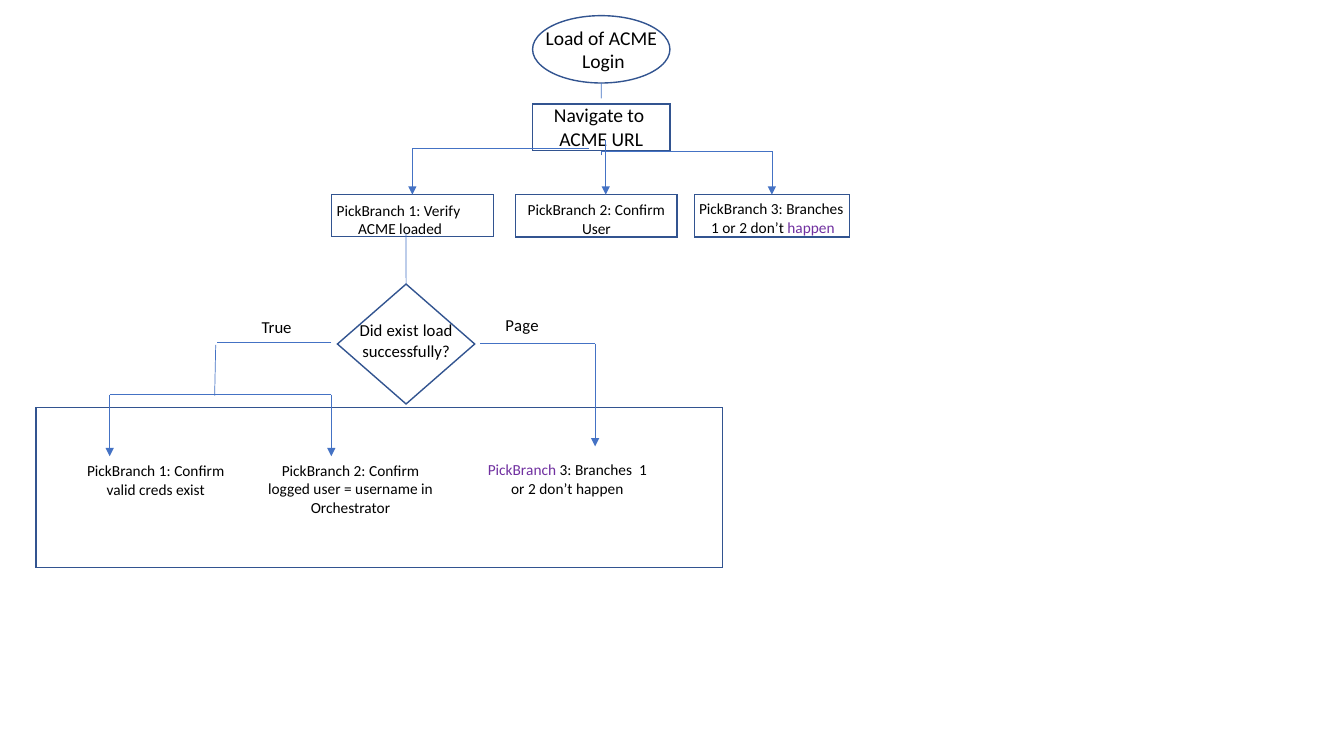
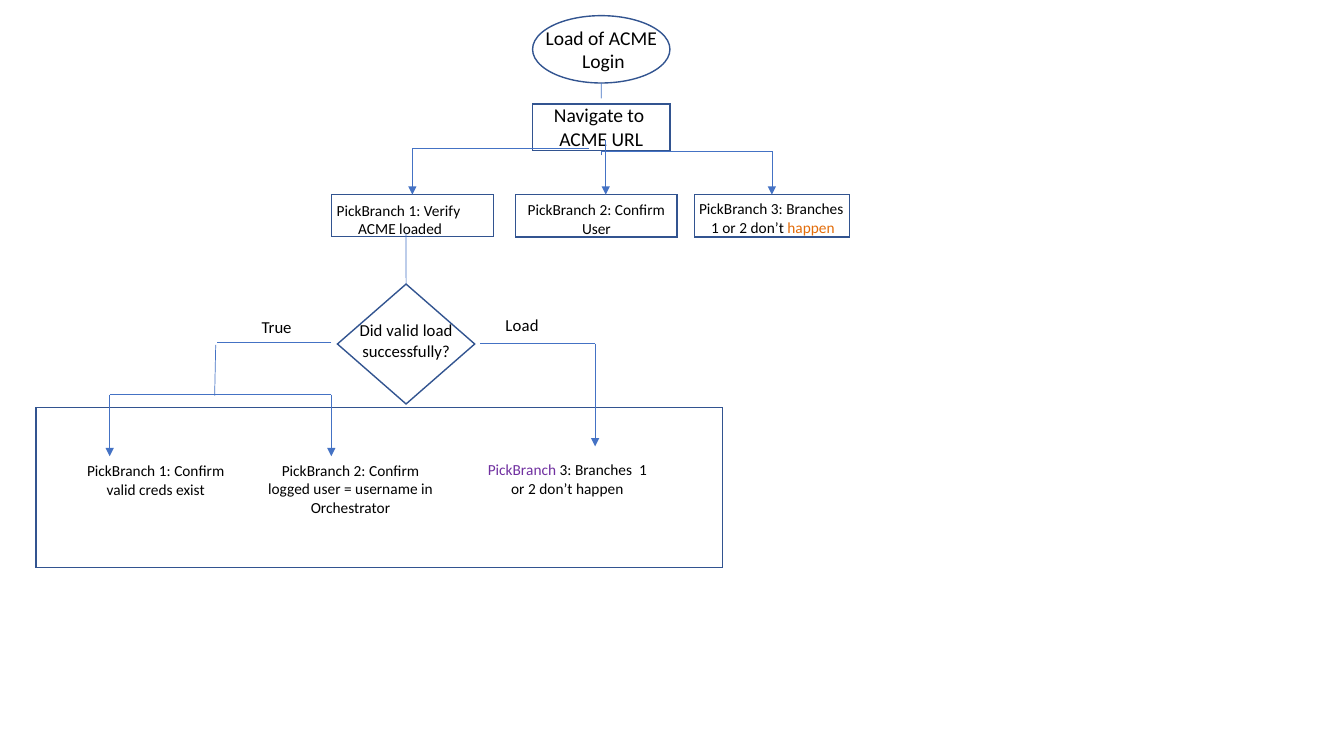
happen colour: purple -> orange (811, 228)
True Page: Page -> Load (522, 326)
Did exist: exist -> valid (403, 331)
